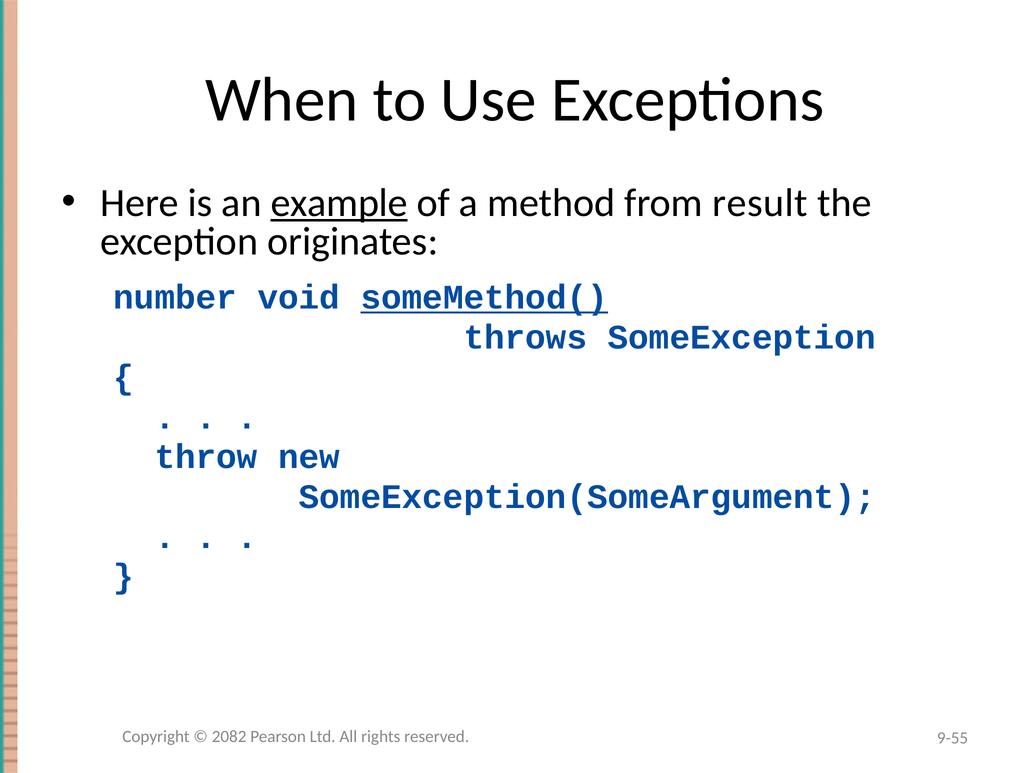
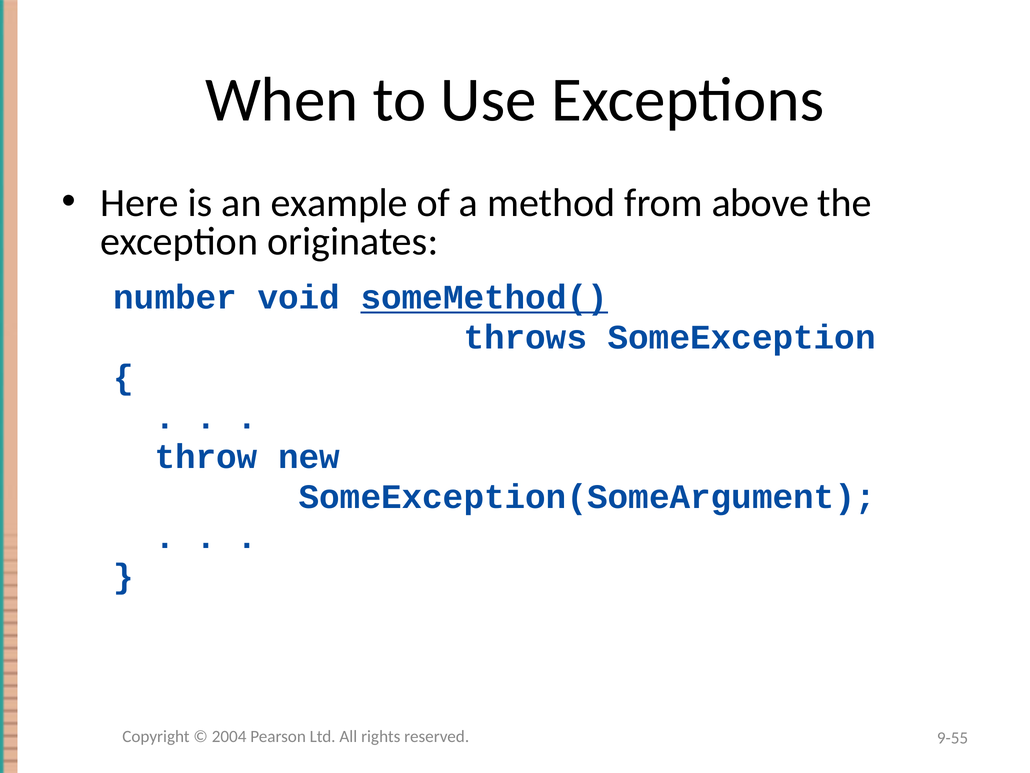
example underline: present -> none (339, 203)
result: result -> above (760, 203)
2082: 2082 -> 2004 (229, 736)
